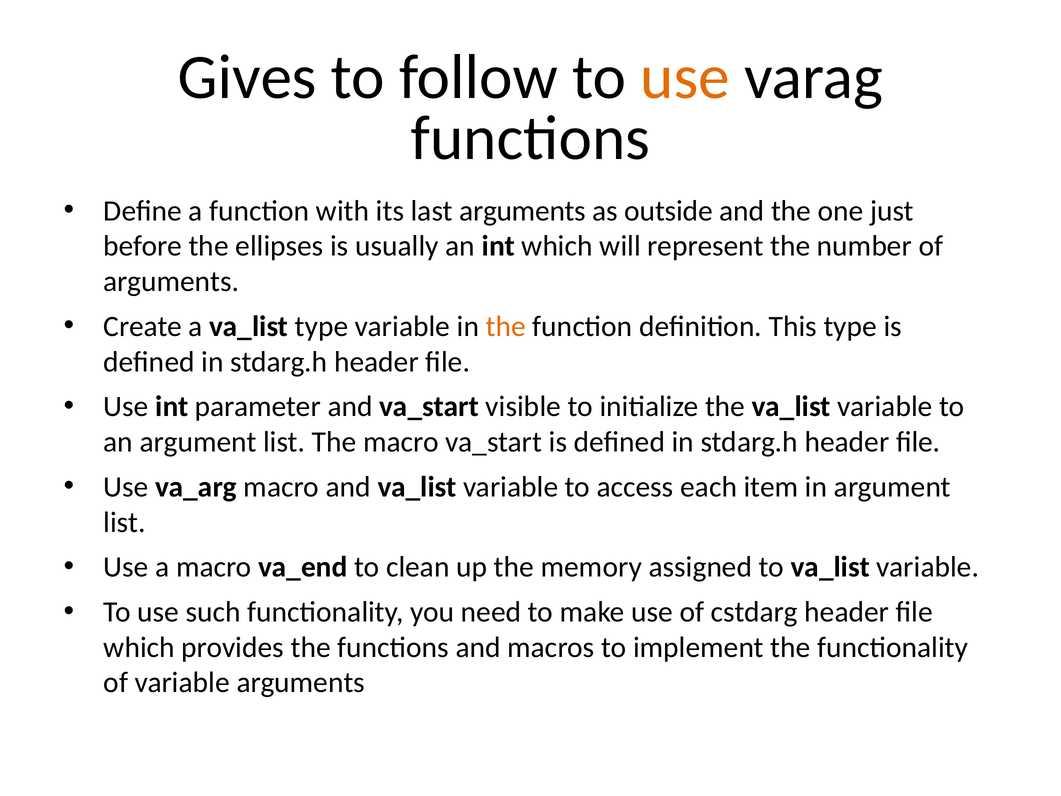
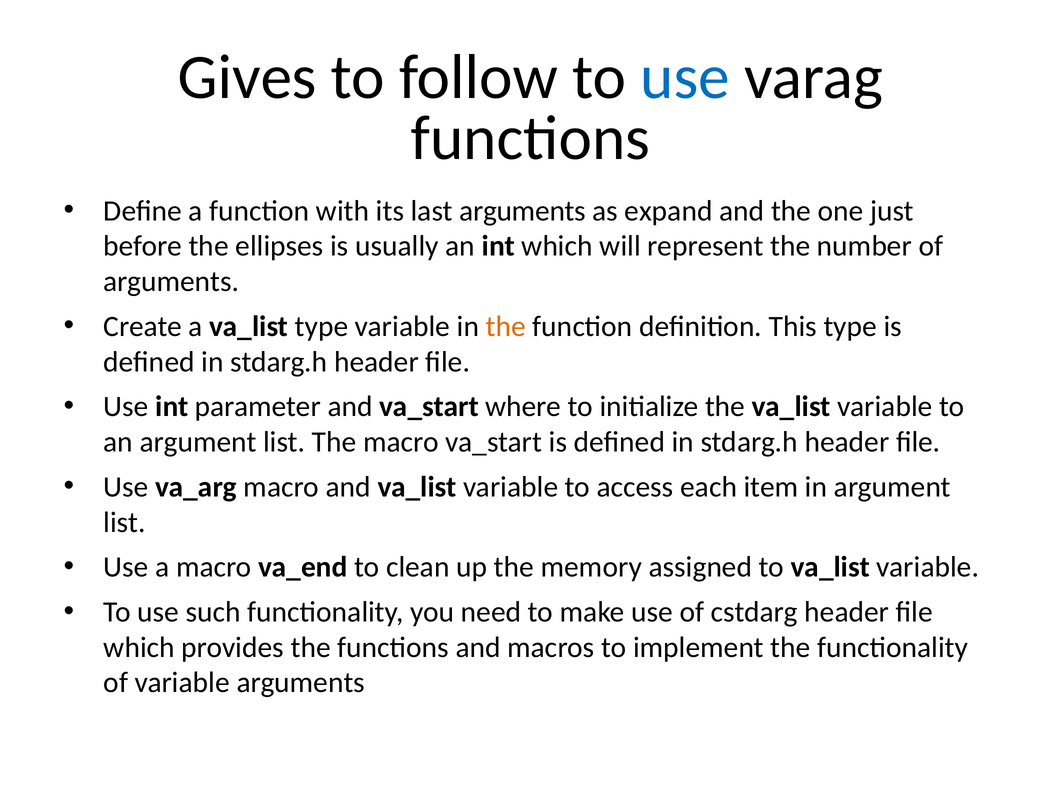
use colour: orange -> blue (685, 77)
outside: outside -> expand (669, 211)
visible: visible -> where (523, 407)
